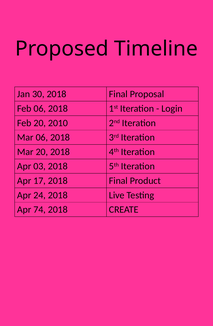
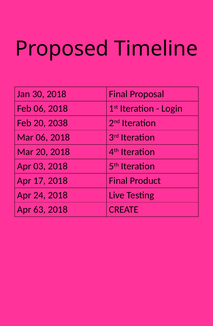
2010: 2010 -> 2038 (58, 123)
74: 74 -> 63 (40, 209)
